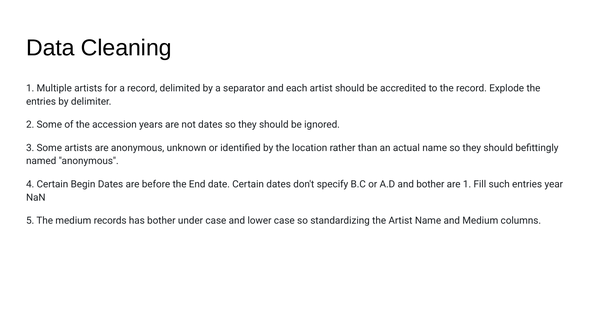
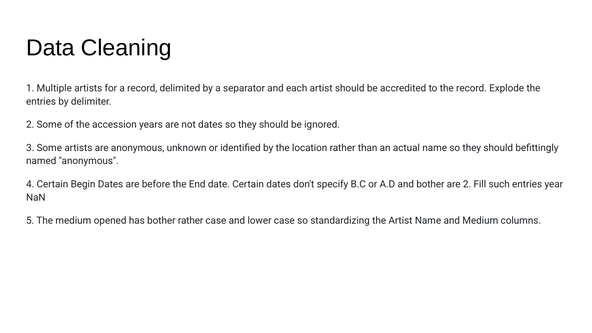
are 1: 1 -> 2 (467, 184)
records: records -> opened (110, 221)
bother under: under -> rather (191, 221)
